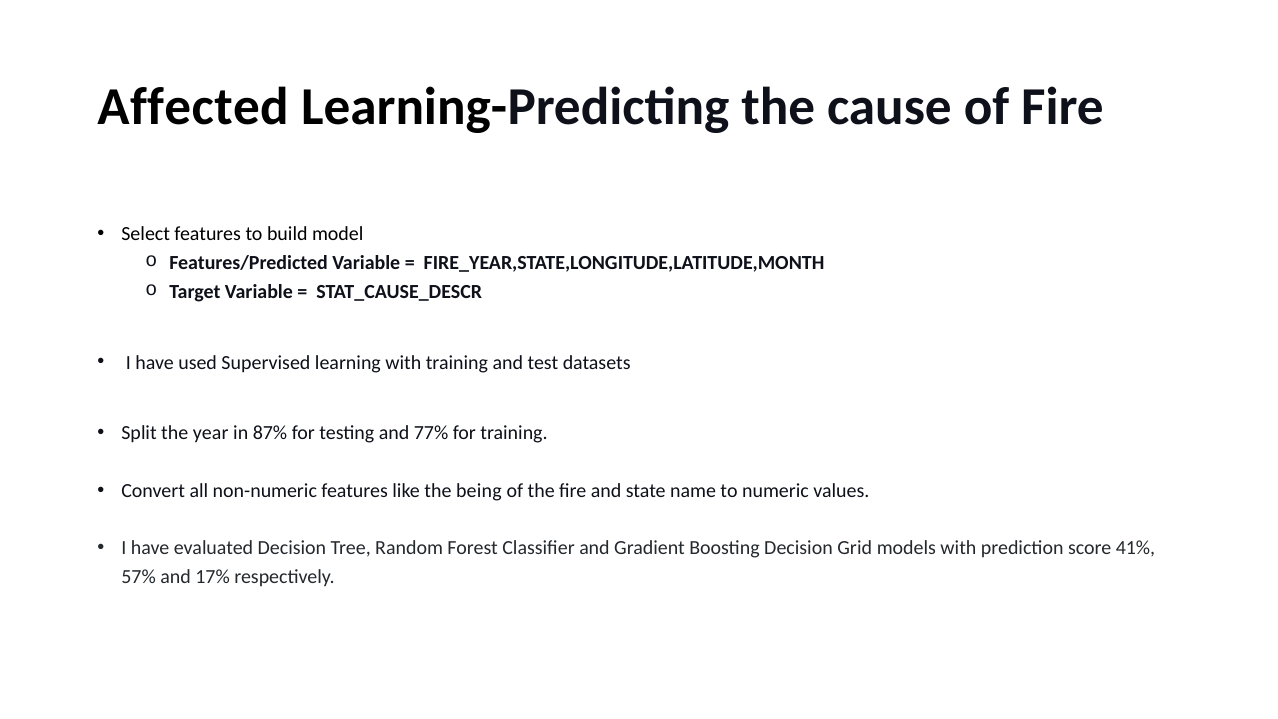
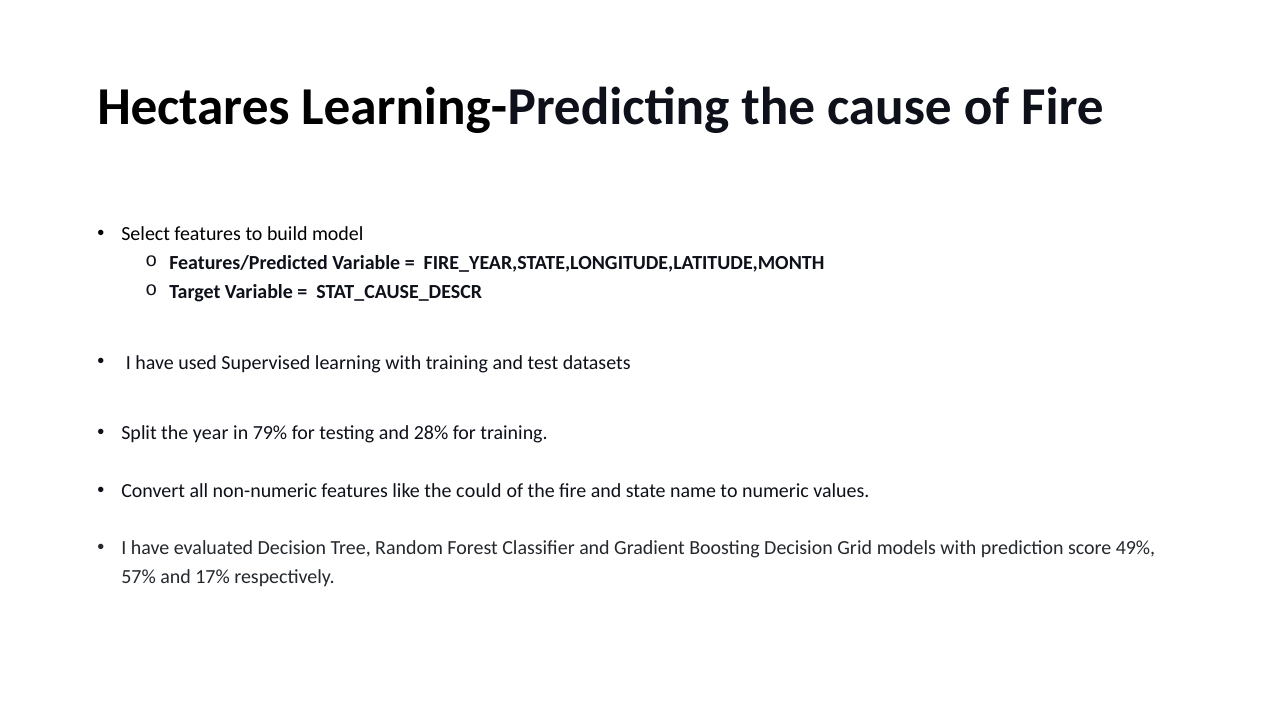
Affected: Affected -> Hectares (193, 107)
87%: 87% -> 79% (270, 433)
77%: 77% -> 28% (431, 433)
being: being -> could (479, 491)
41%: 41% -> 49% (1135, 548)
